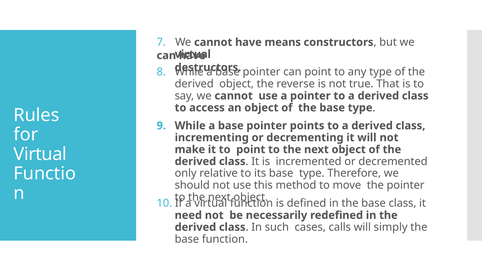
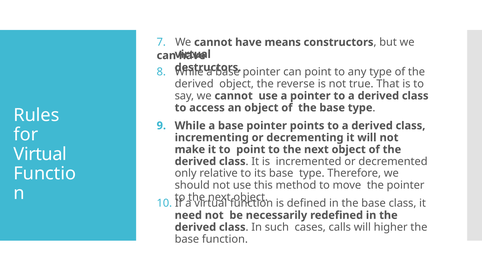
simply: simply -> higher (391, 227)
